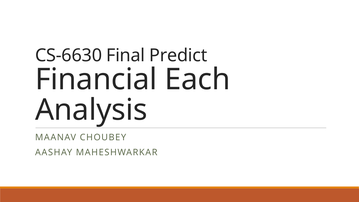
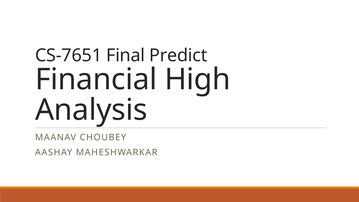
CS-6630: CS-6630 -> CS-7651 (69, 55)
Each: Each -> High (198, 80)
